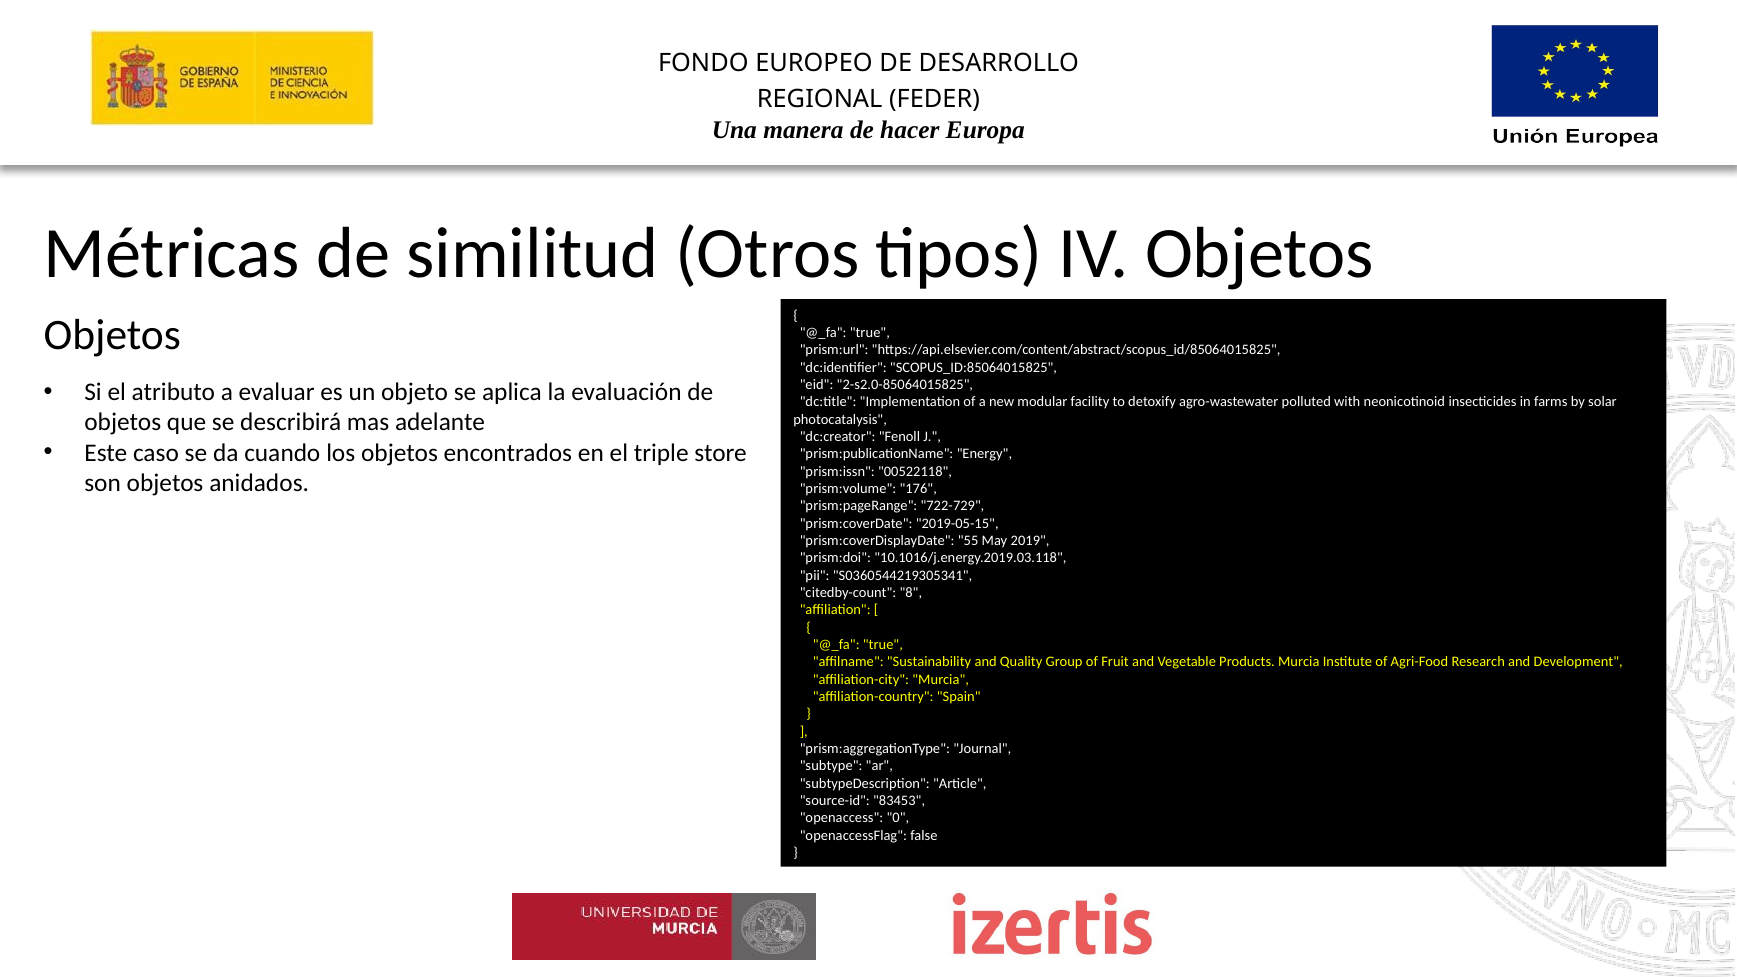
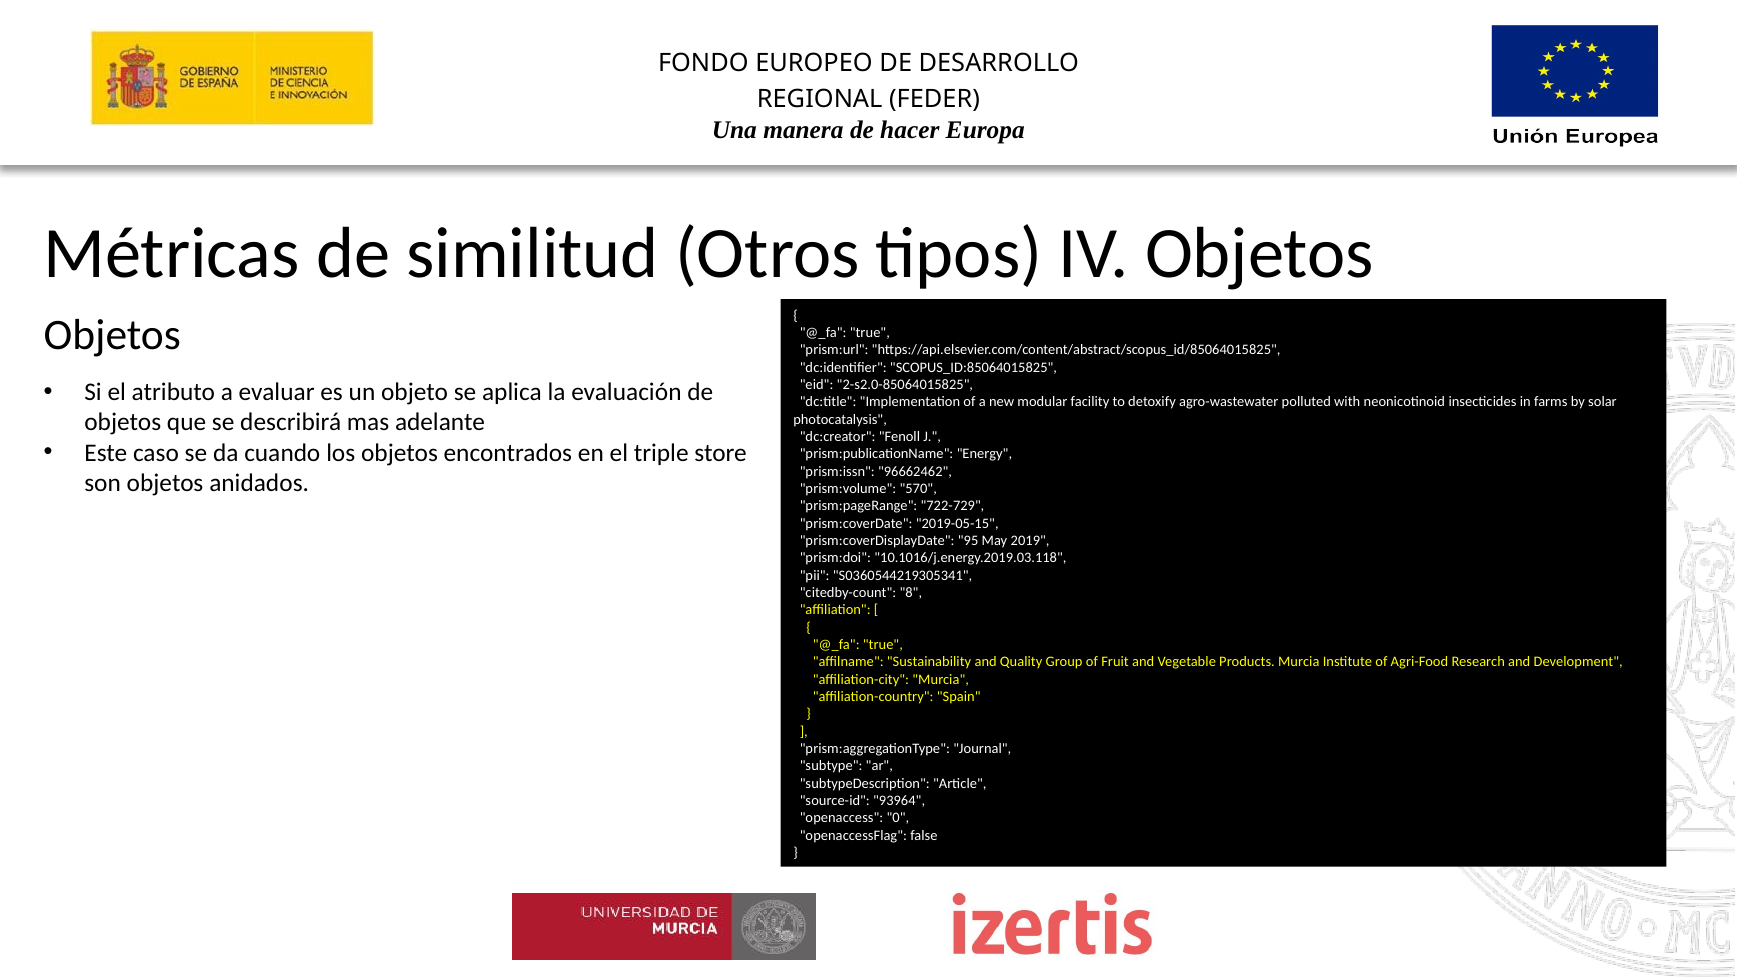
00522118: 00522118 -> 96662462 (915, 471)
176: 176 -> 570 (918, 489)
55: 55 -> 95 (968, 541)
83453: 83453 -> 93964 (899, 801)
